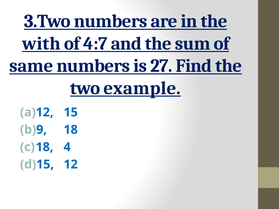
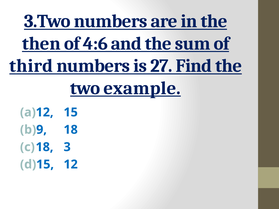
with: with -> then (41, 44)
4:7: 4:7 -> 4:6 (95, 44)
same: same -> third (31, 66)
4: 4 -> 3 (67, 147)
